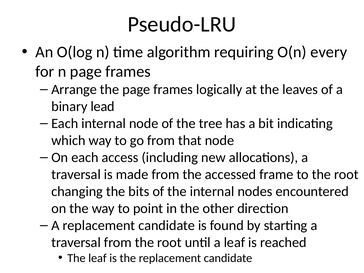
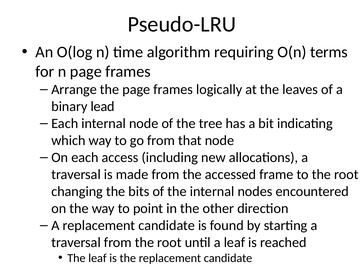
every: every -> terms (329, 52)
